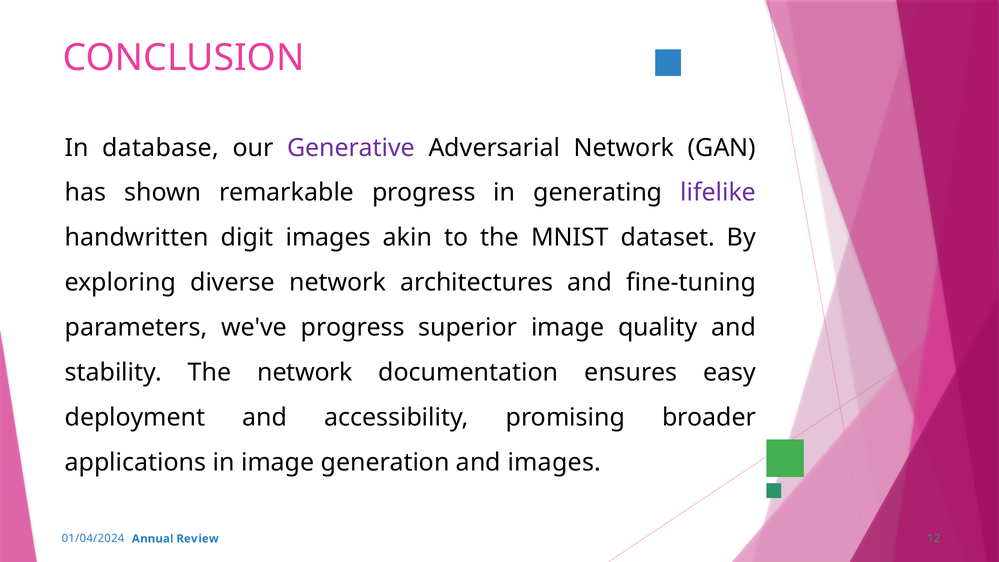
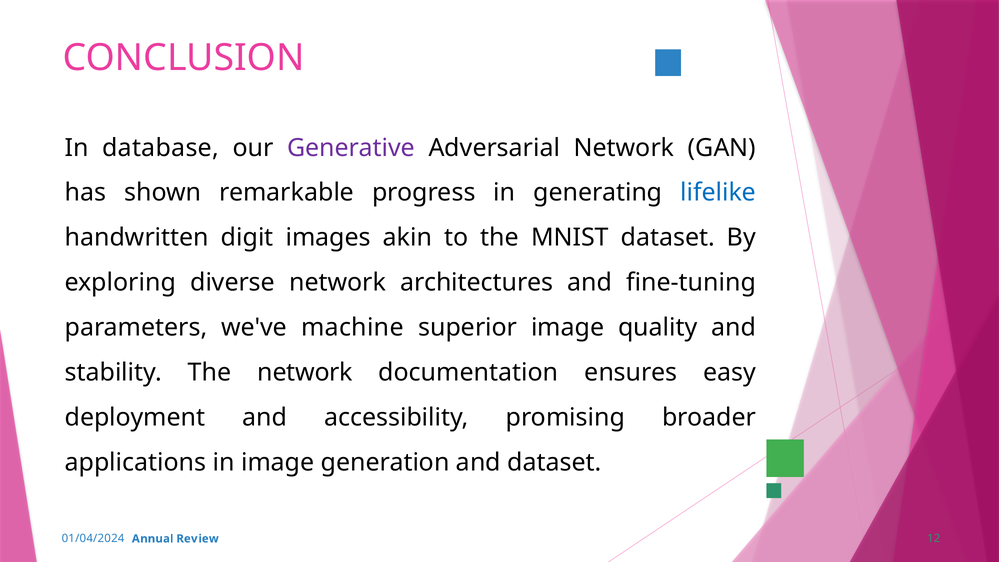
lifelike colour: purple -> blue (718, 193)
we've progress: progress -> machine (352, 328)
and images: images -> dataset (554, 462)
